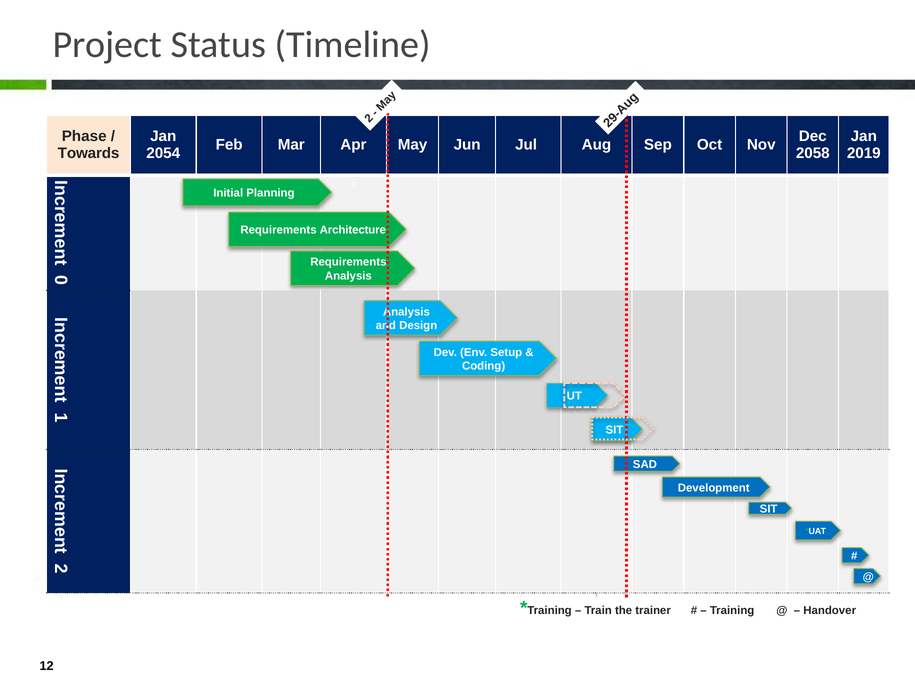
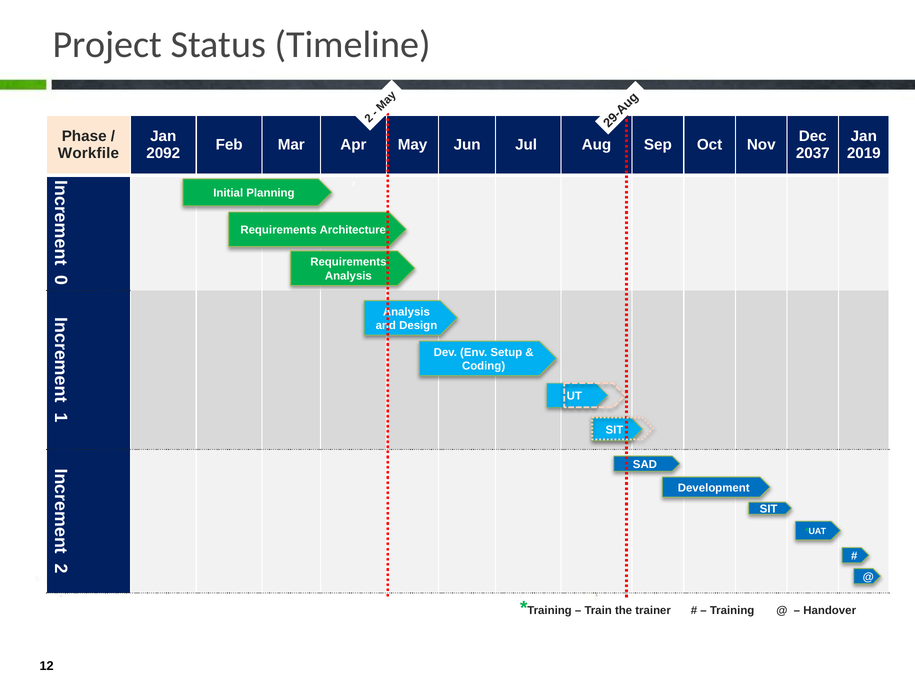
Towards: Towards -> Workfile (88, 153)
2054: 2054 -> 2092 (163, 153)
2058: 2058 -> 2037 (813, 153)
